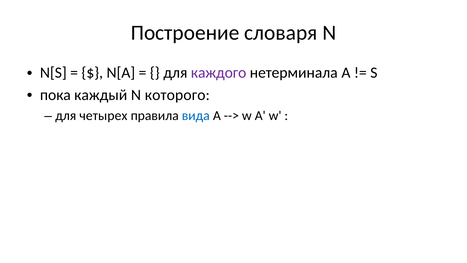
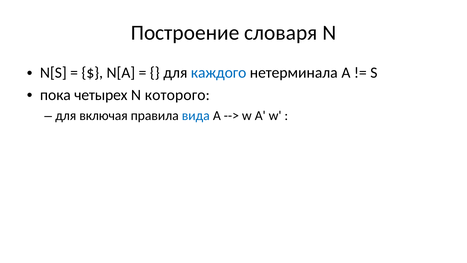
каждого colour: purple -> blue (219, 73)
каждый: каждый -> четырех (101, 95)
для четырех: четырех -> включая (104, 115)
